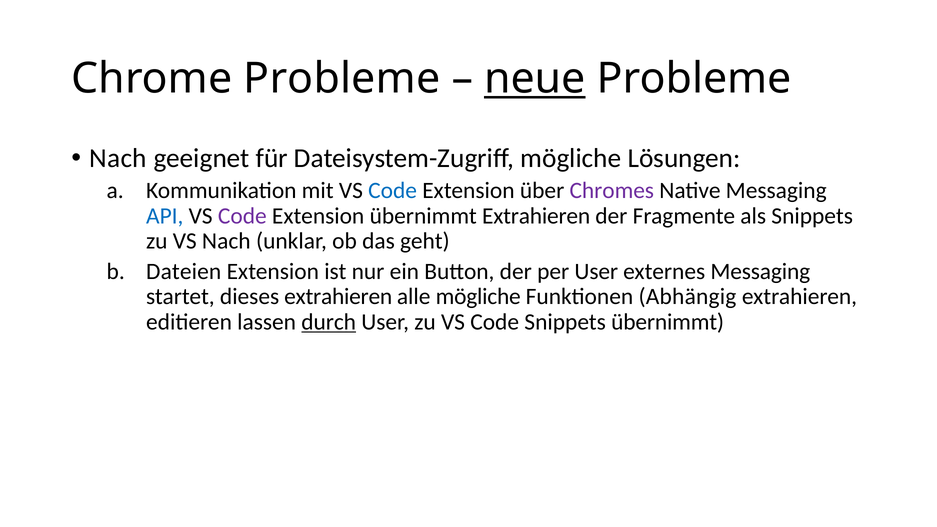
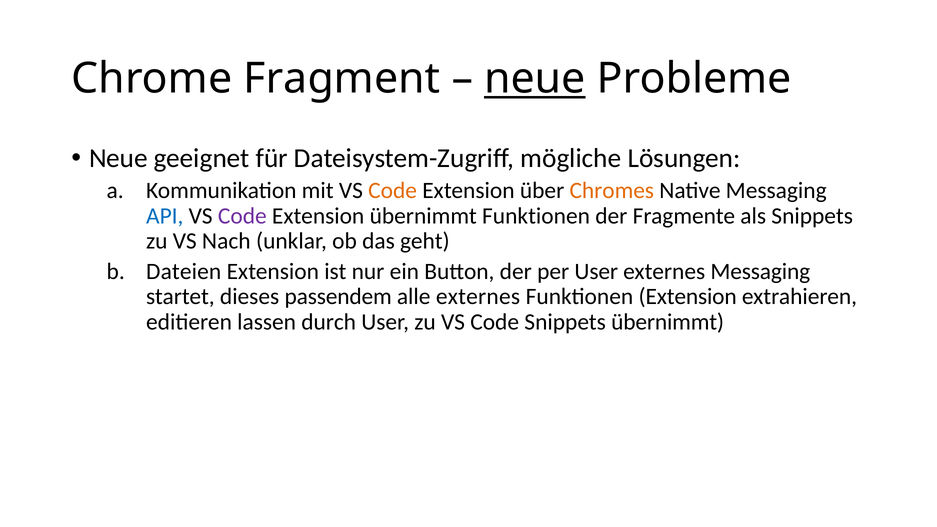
Chrome Probleme: Probleme -> Fragment (342, 79)
Nach: Nach -> Neue (118, 158)
Code colour: blue -> orange (393, 191)
Chromes colour: purple -> orange (612, 191)
übernimmt Extrahieren: Extrahieren -> Funktionen (536, 216)
dieses extrahieren: extrahieren -> passendem (338, 297)
alle mögliche: mögliche -> externes (478, 297)
Funktionen Abhängig: Abhängig -> Extension (688, 297)
durch underline: present -> none (329, 322)
